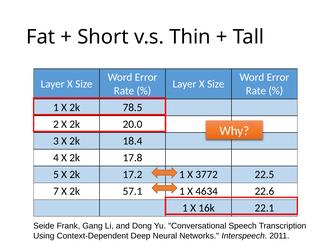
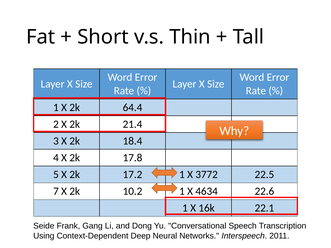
78.5: 78.5 -> 64.4 (133, 108)
20.0: 20.0 -> 21.4 (133, 124)
57.1: 57.1 -> 10.2 (133, 192)
